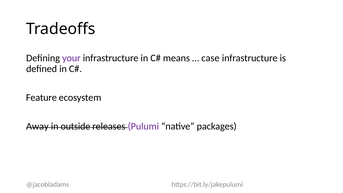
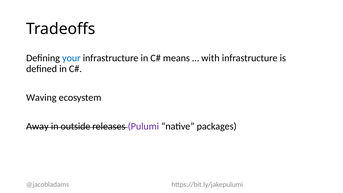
your colour: purple -> blue (71, 58)
case: case -> with (210, 58)
Feature: Feature -> Waving (41, 98)
